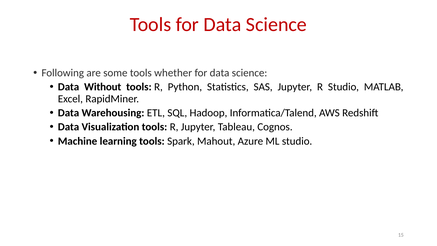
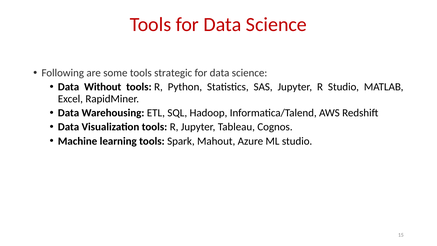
whether: whether -> strategic (173, 73)
